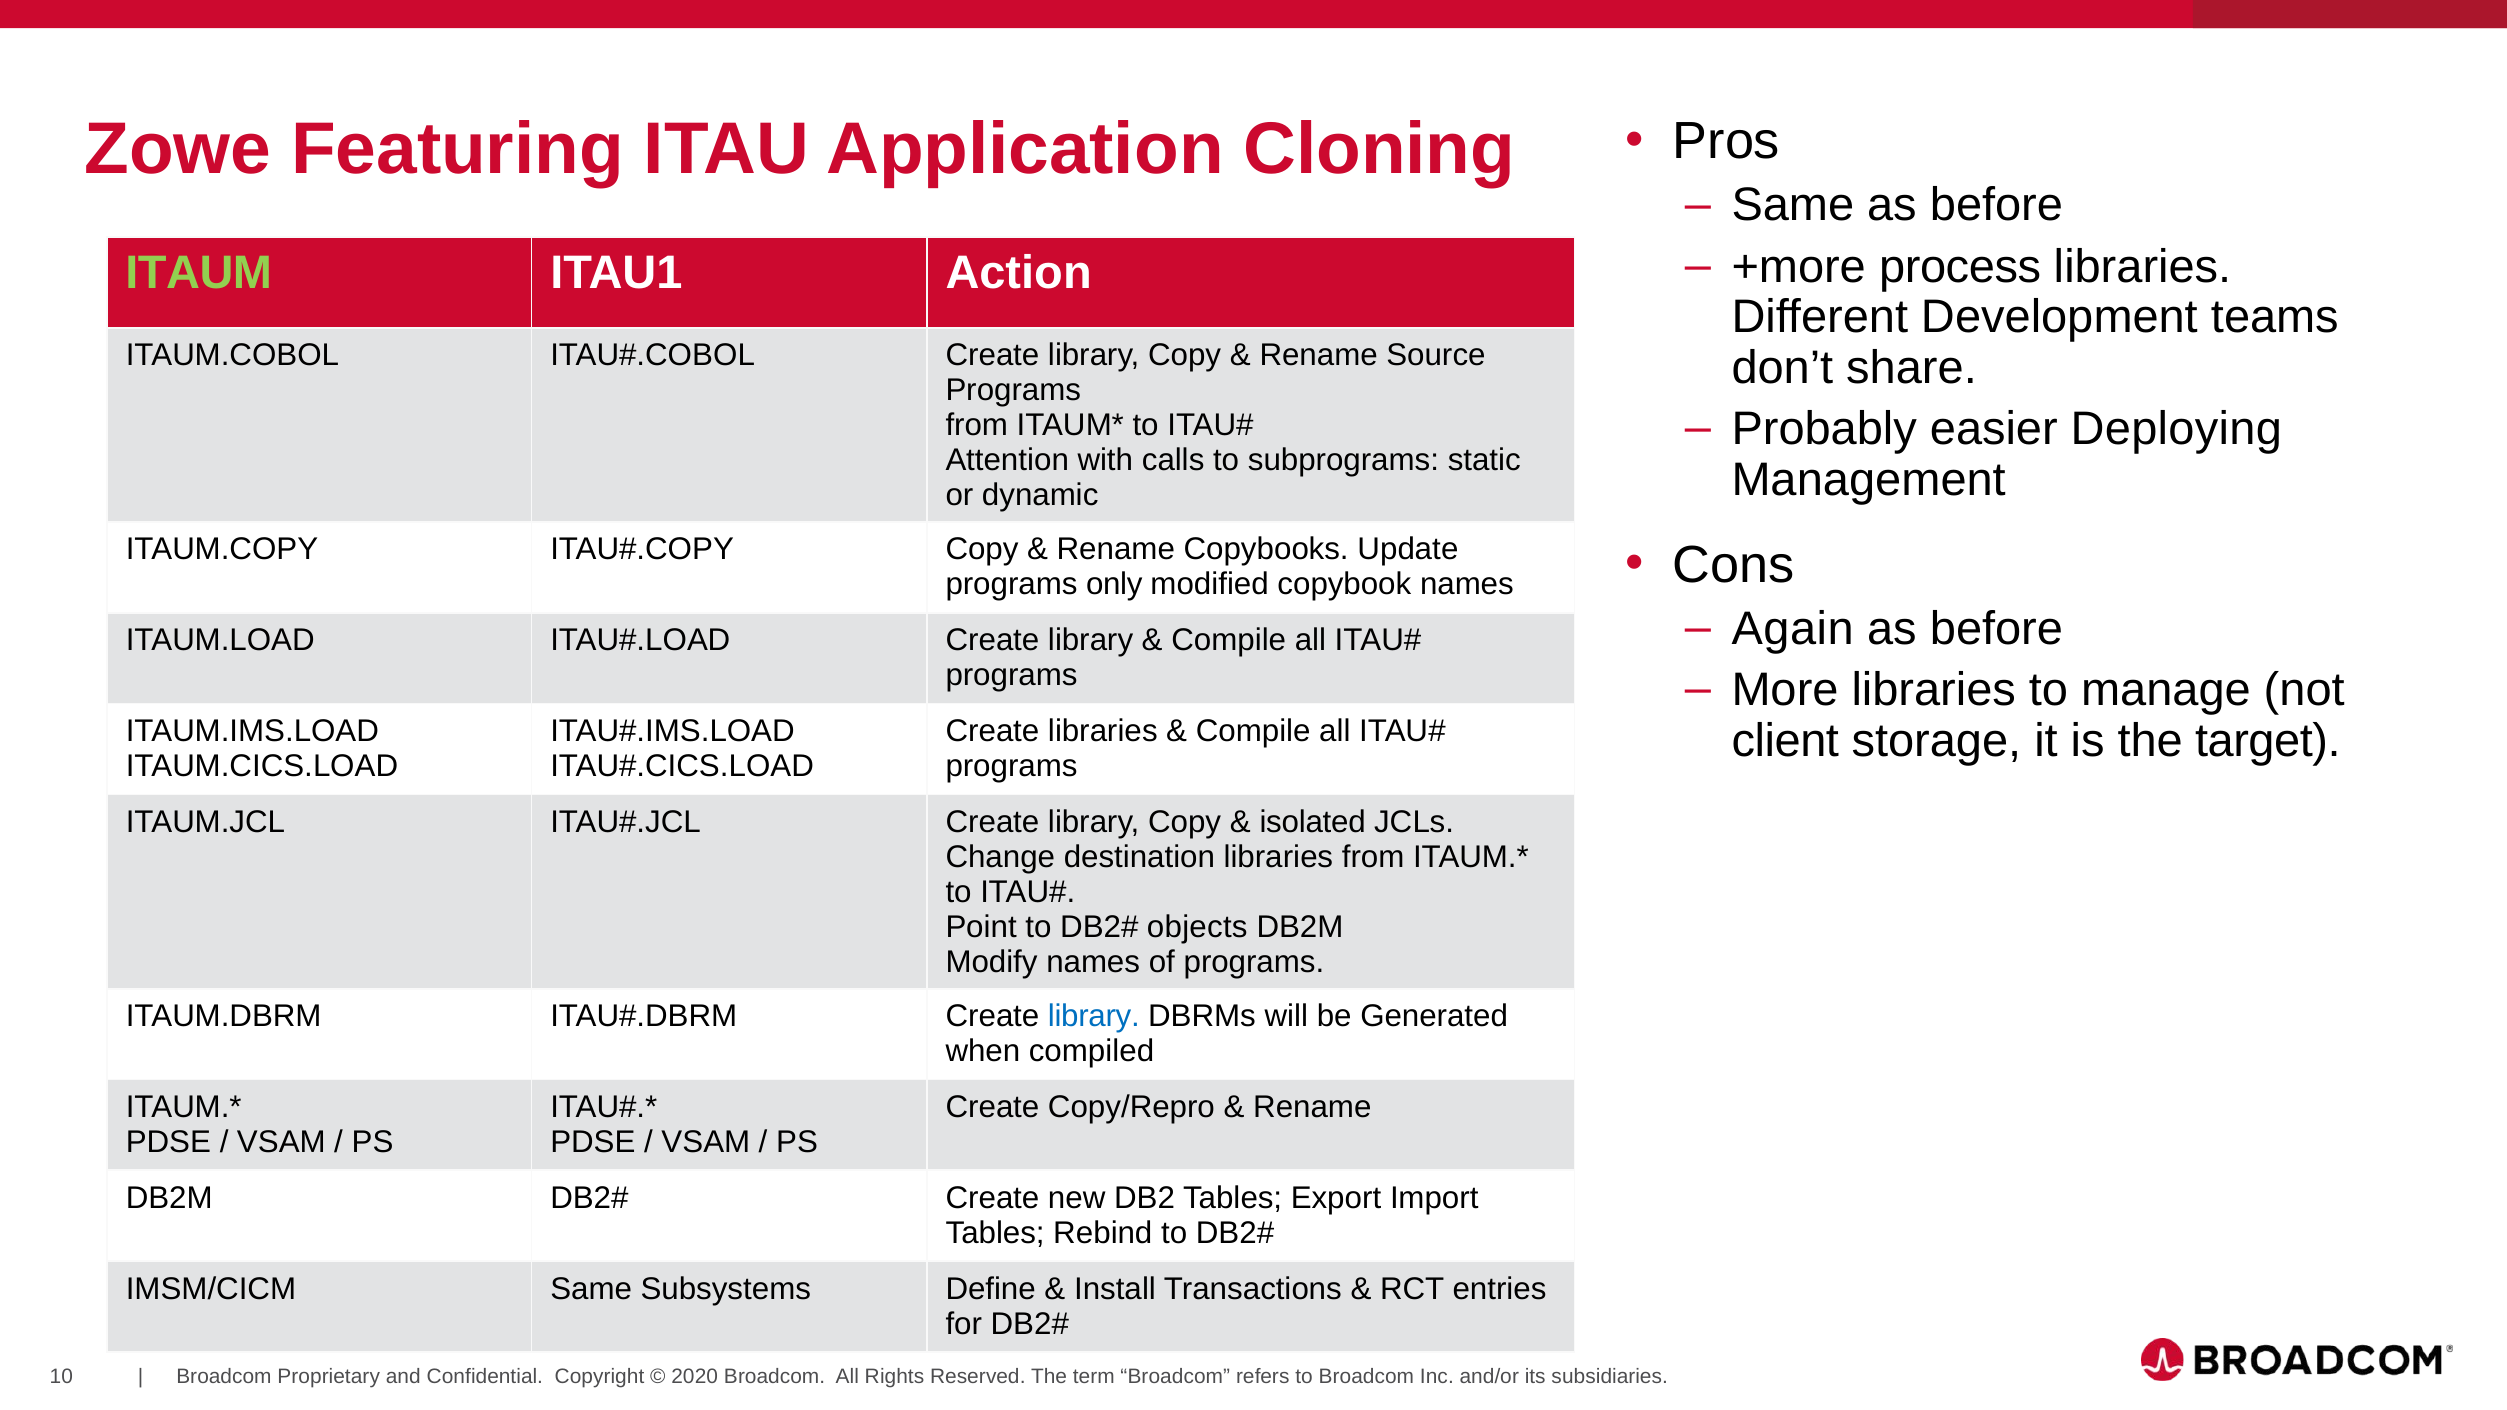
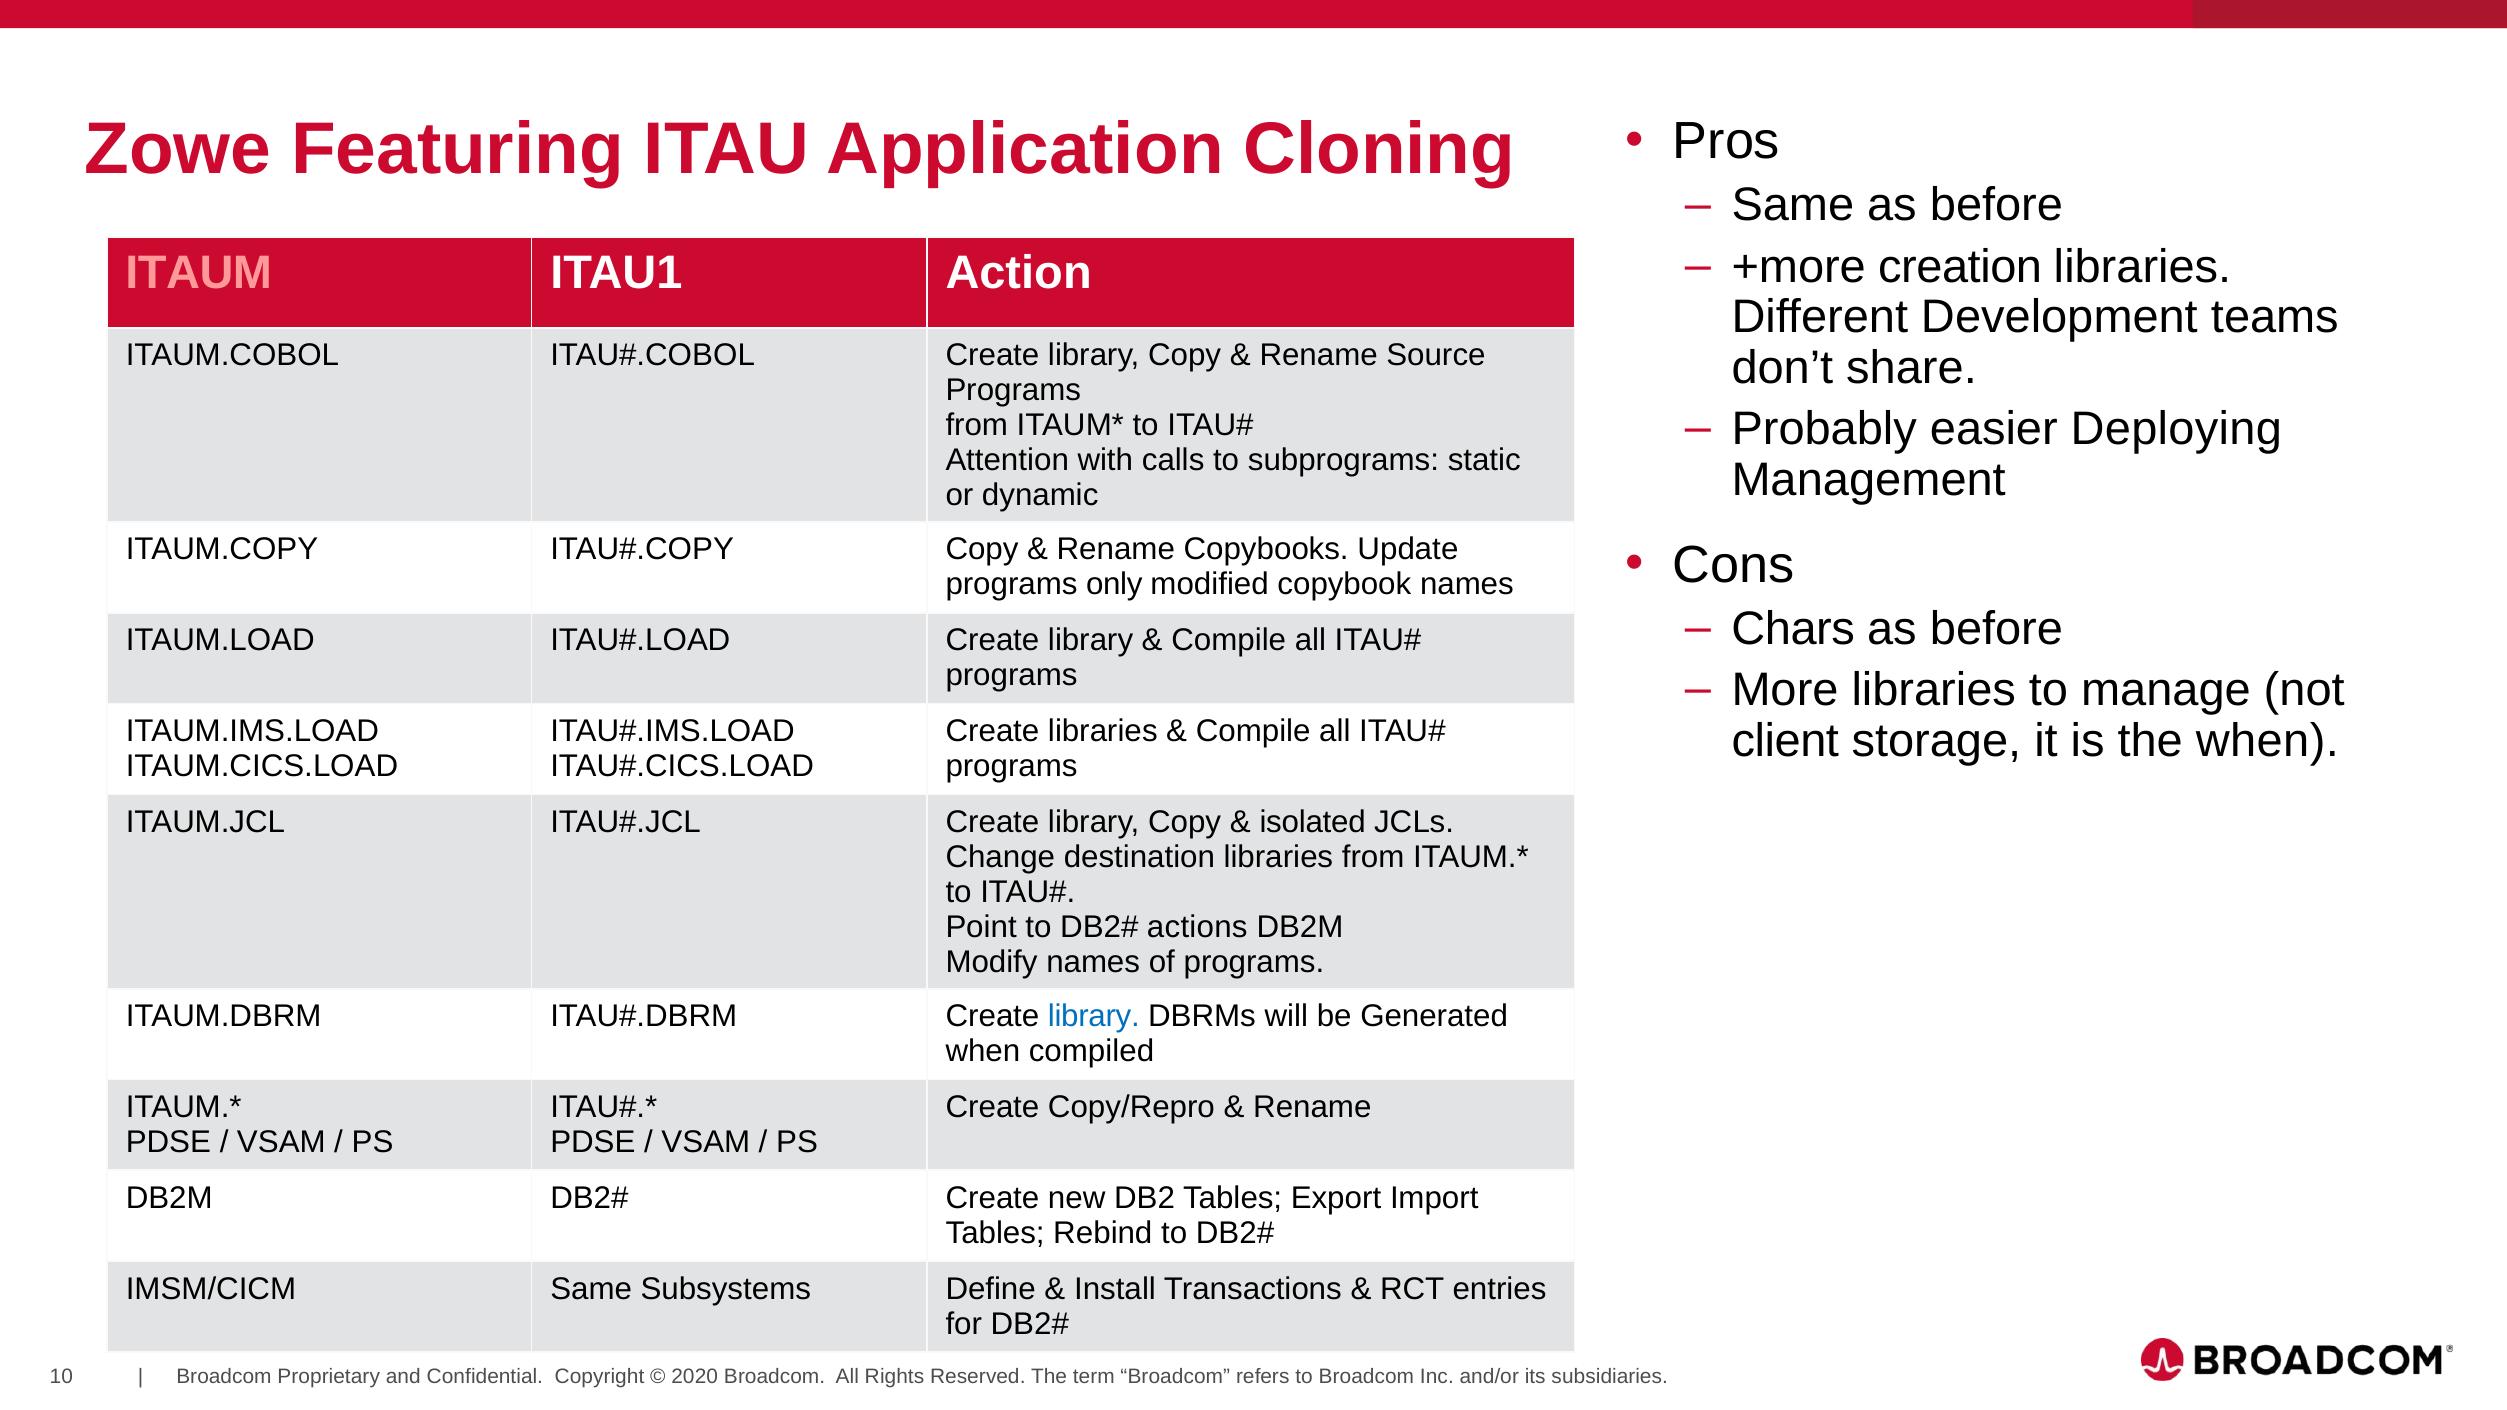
process: process -> creation (1960, 267)
ITAUM colour: light green -> pink (199, 273)
Again: Again -> Chars (1793, 629)
the target: target -> when (2267, 741)
objects: objects -> actions (1197, 927)
